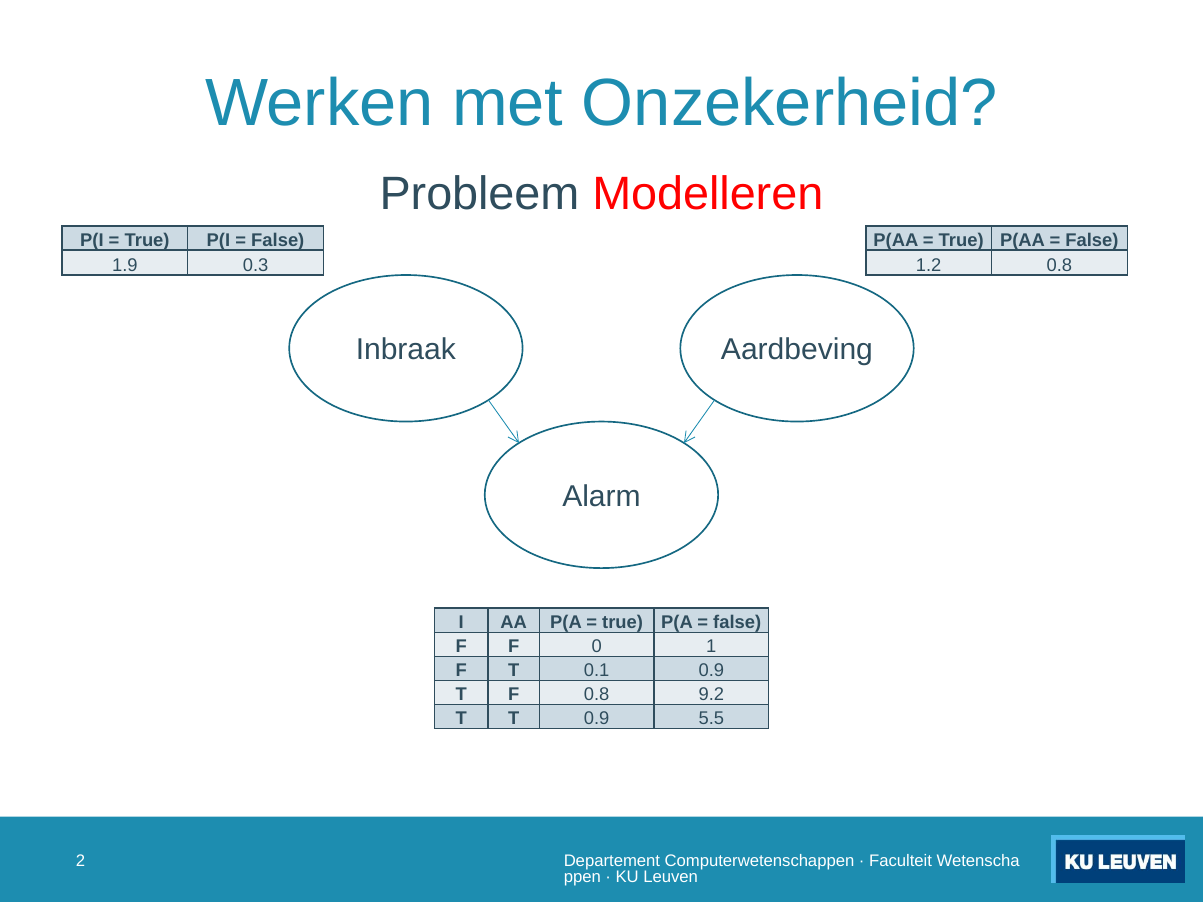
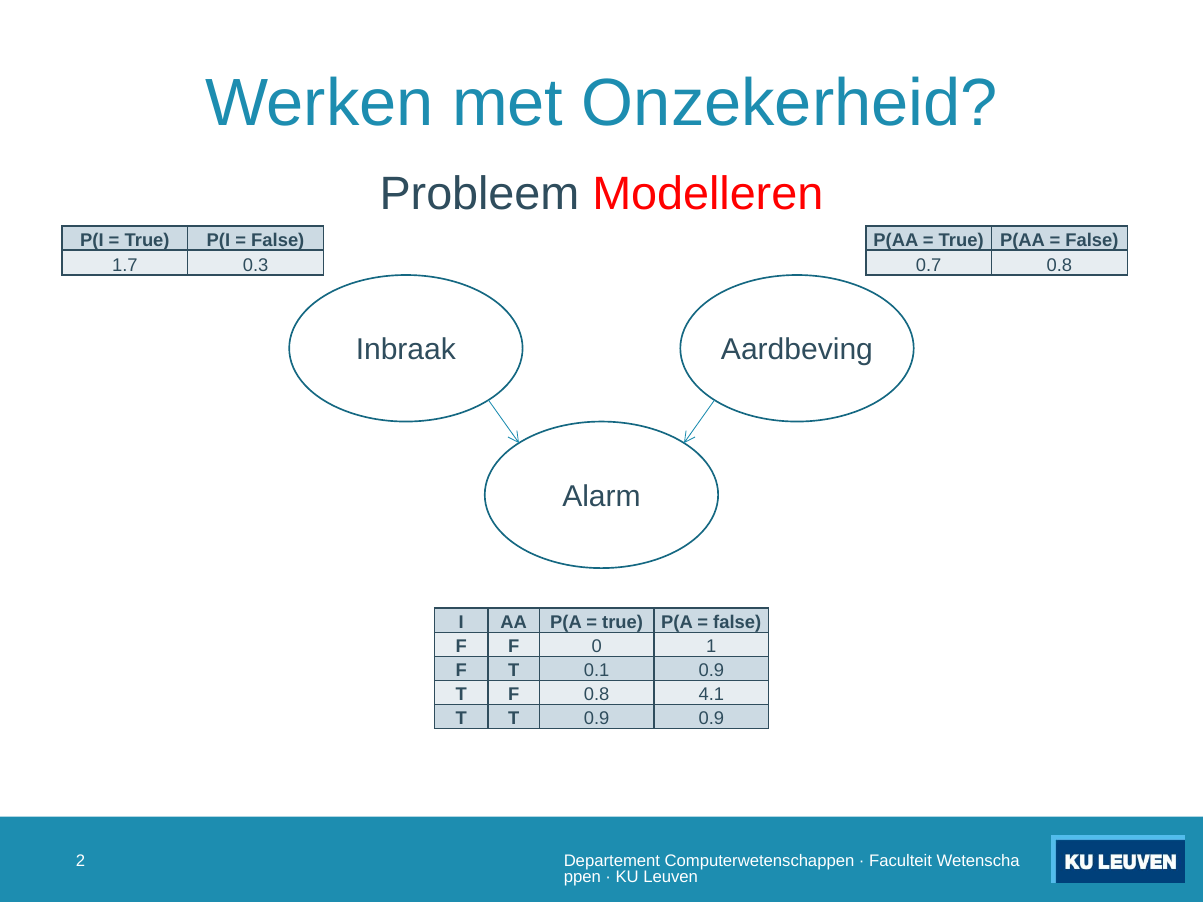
1.9: 1.9 -> 1.7 (125, 265)
1.2: 1.2 -> 0.7 (929, 265)
9.2: 9.2 -> 4.1 (711, 695)
0.9 5.5: 5.5 -> 0.9 (711, 719)
